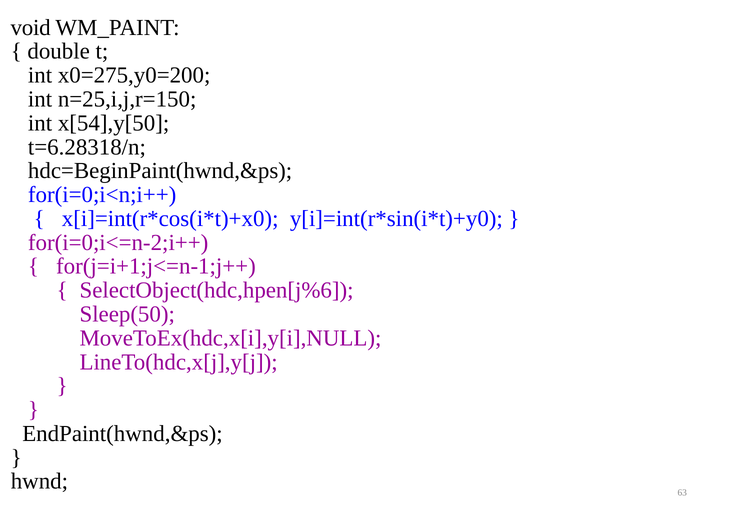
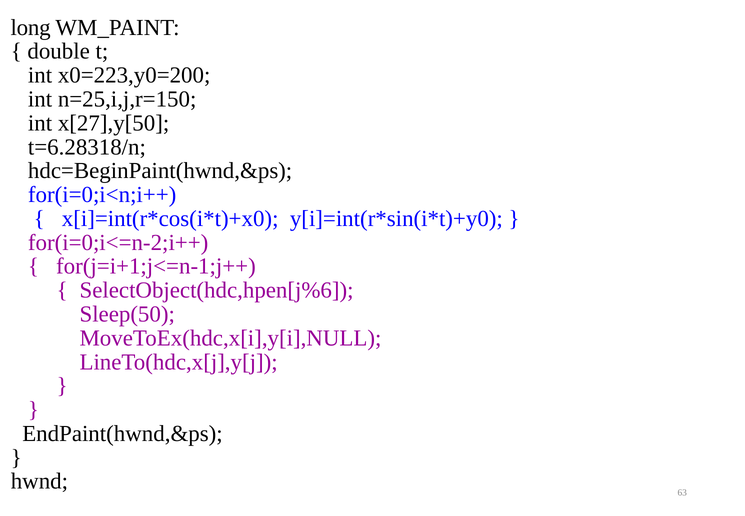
void: void -> long (31, 27)
x0=275,y0=200: x0=275,y0=200 -> x0=223,y0=200 (134, 75)
x[54],y[50: x[54],y[50 -> x[27],y[50 (114, 123)
